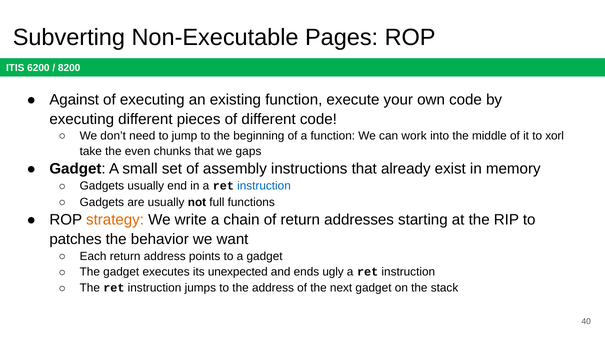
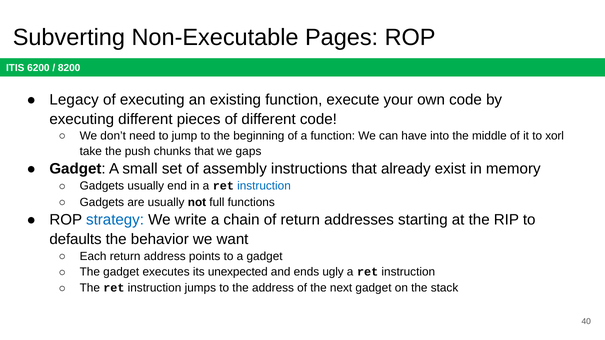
Against: Against -> Legacy (74, 100)
work: work -> have (414, 136)
even: even -> push (138, 151)
strategy colour: orange -> blue (115, 220)
patches: patches -> defaults (76, 240)
